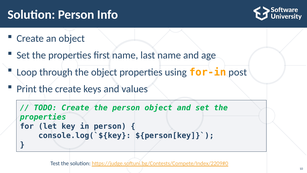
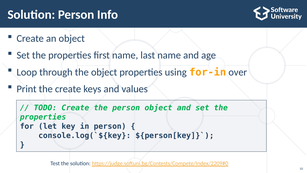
post: post -> over (238, 72)
